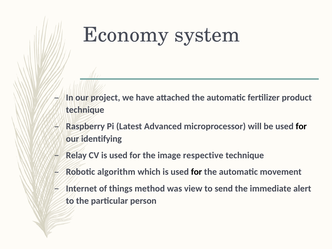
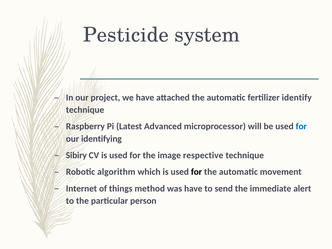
Economy: Economy -> Pesticide (126, 35)
product: product -> identify (297, 98)
for colour: black -> blue (301, 126)
Relay: Relay -> Sibiry (76, 155)
was view: view -> have (193, 188)
